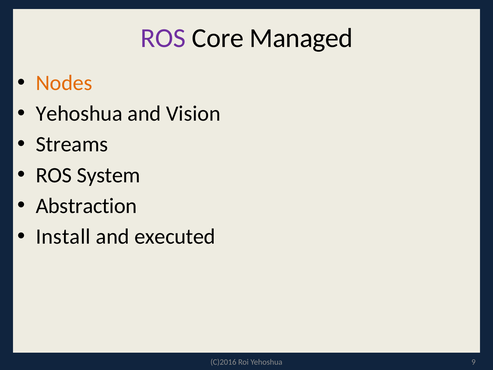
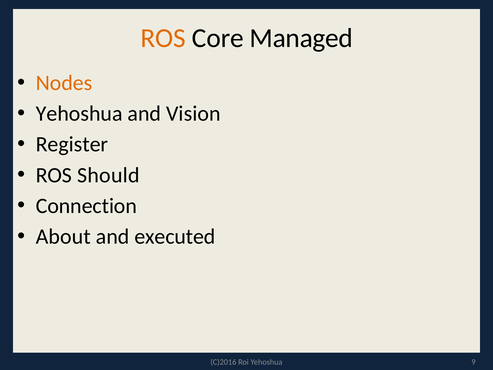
ROS colour: purple -> orange (163, 38)
Streams: Streams -> Register (72, 144)
System: System -> Should (108, 175)
Abstraction: Abstraction -> Connection (86, 206)
Install: Install -> About (63, 236)
